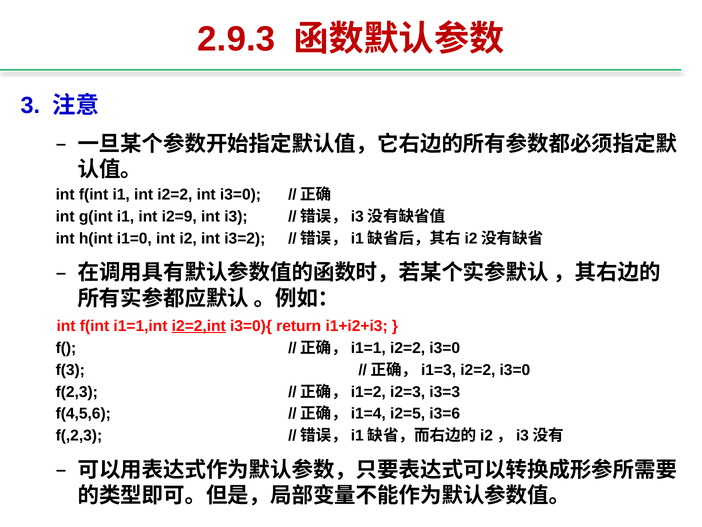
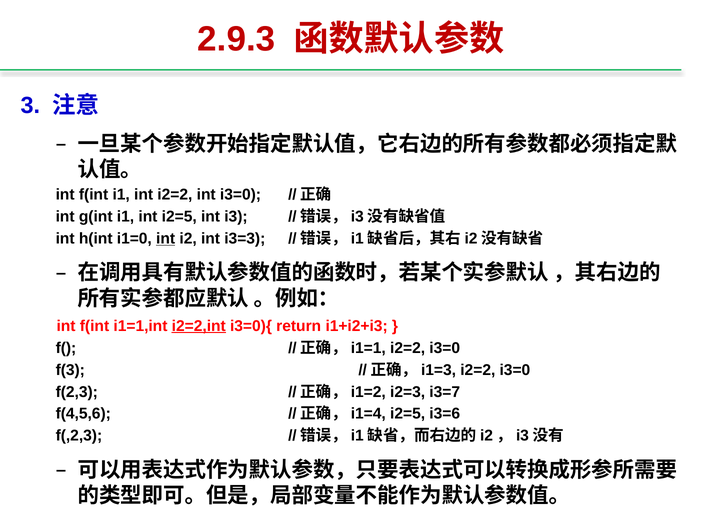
int i2=9: i2=9 -> i2=5 (179, 216)
int underline: none -> present (166, 238)
i3=2: i3=2 -> i3=3 (245, 238)
i3=3: i3=3 -> i3=7 (445, 392)
